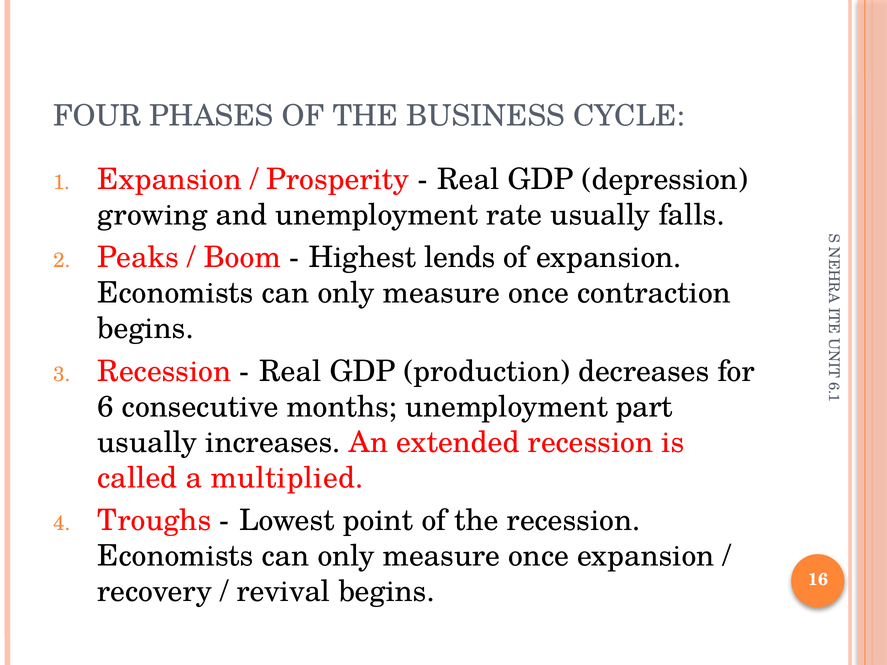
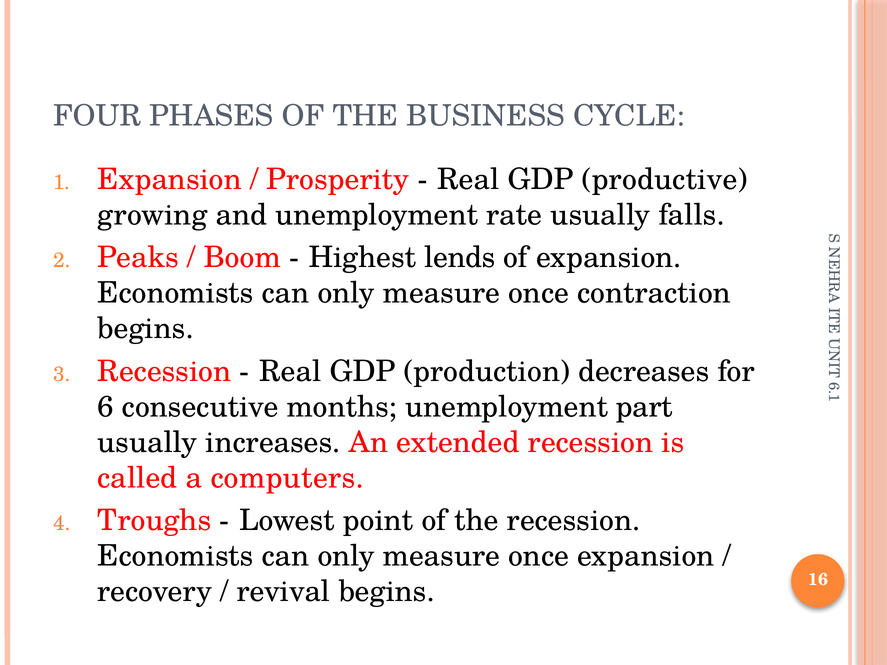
depression: depression -> productive (665, 179)
multiplied: multiplied -> computers (287, 478)
